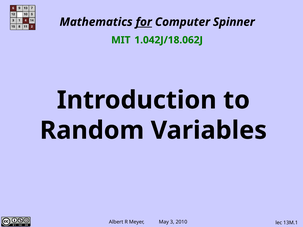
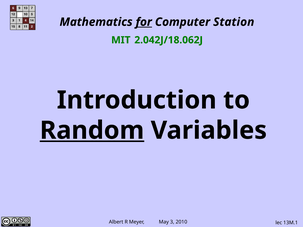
Spinner: Spinner -> Station (234, 22)
1.042J/18.062J: 1.042J/18.062J -> 2.042J/18.062J (169, 40)
Random underline: none -> present (92, 131)
